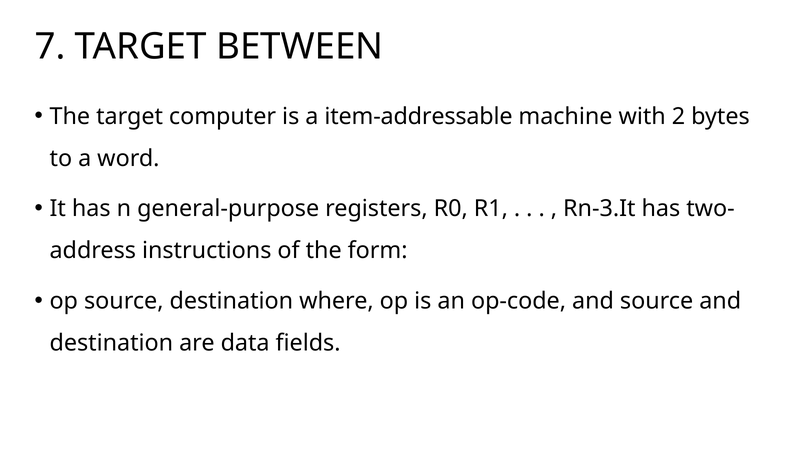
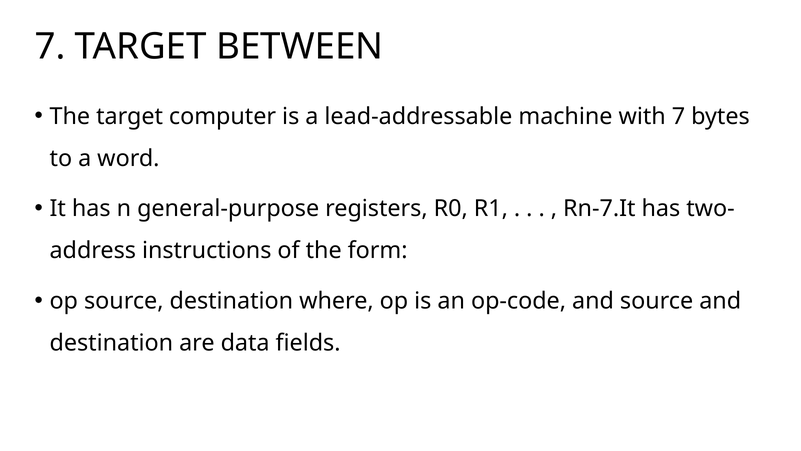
item-addressable: item-addressable -> lead-addressable (418, 116)
with 2: 2 -> 7 (679, 116)
Rn-3.It: Rn-3.It -> Rn-7.It (599, 209)
